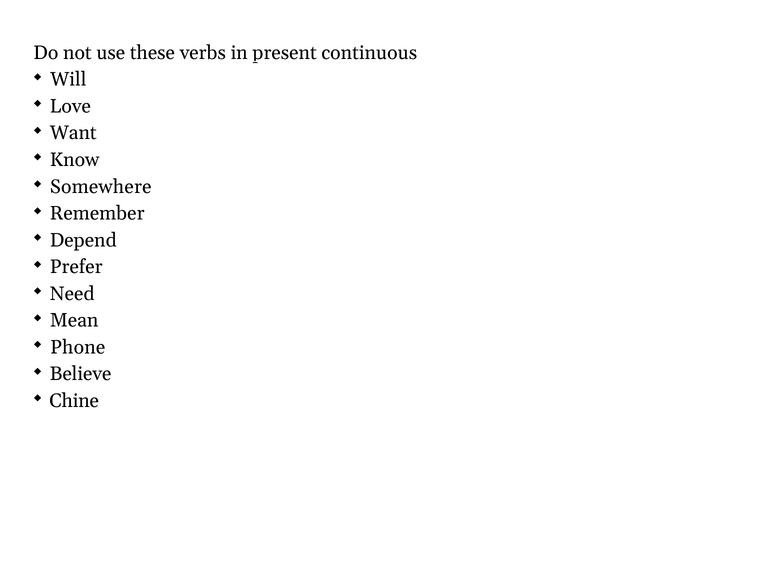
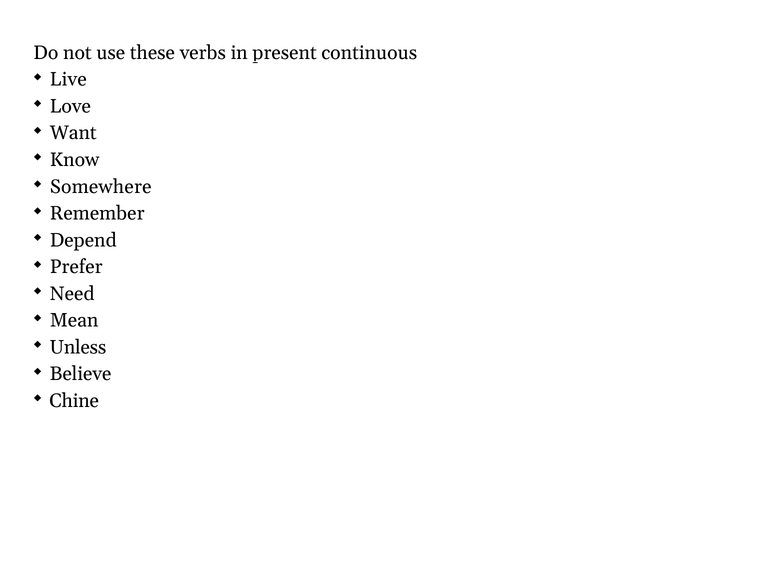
Will: Will -> Live (68, 80)
Phone: Phone -> Unless (78, 347)
